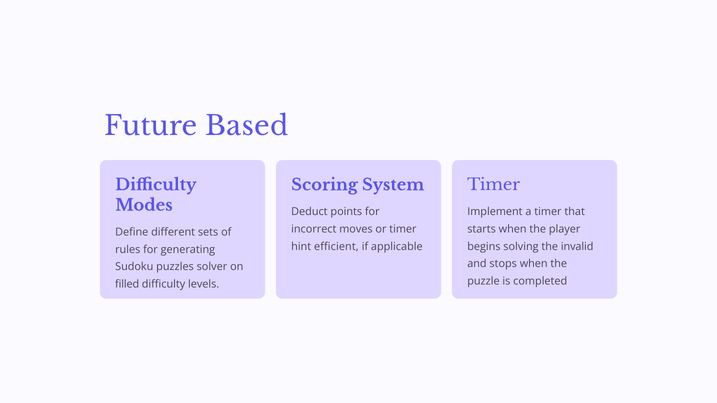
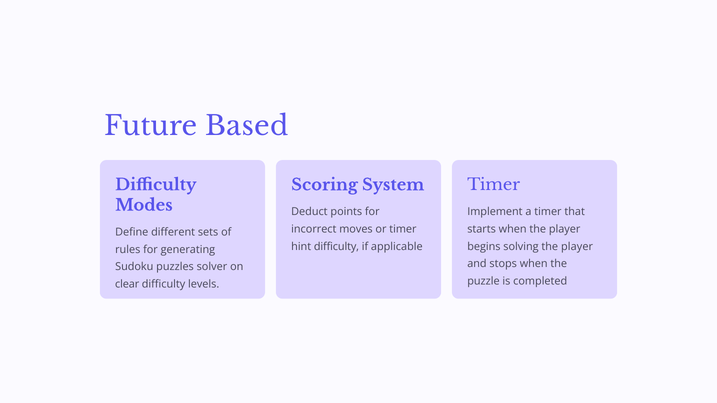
hint efficient: efficient -> difficulty (336, 247)
solving the invalid: invalid -> player (577, 247)
filled: filled -> clear (127, 284)
